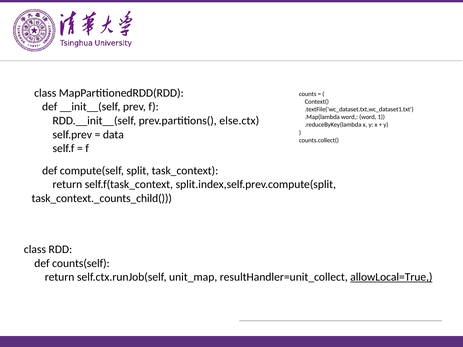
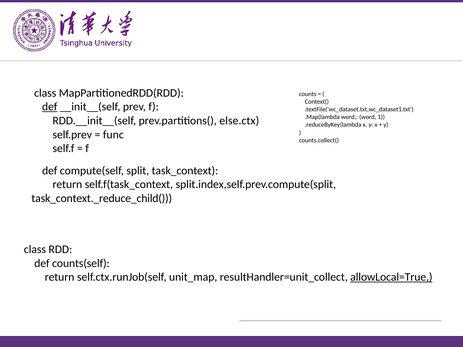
def underline: none -> present (50, 107)
data: data -> func (113, 135)
task_context._counts_child(: task_context._counts_child( -> task_context._reduce_child( (102, 198)
